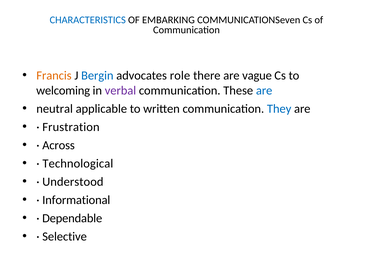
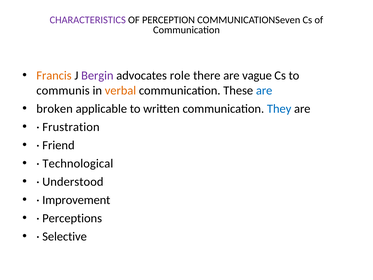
CHARACTERISTICS colour: blue -> purple (88, 20)
EMBARKING: EMBARKING -> PERCEPTION (168, 20)
Bergin colour: blue -> purple (97, 75)
welcoming: welcoming -> communis (63, 90)
verbal colour: purple -> orange (120, 90)
neutral: neutral -> broken (55, 109)
Across: Across -> Friend (58, 145)
Informational: Informational -> Improvement (76, 200)
Dependable: Dependable -> Perceptions (72, 218)
